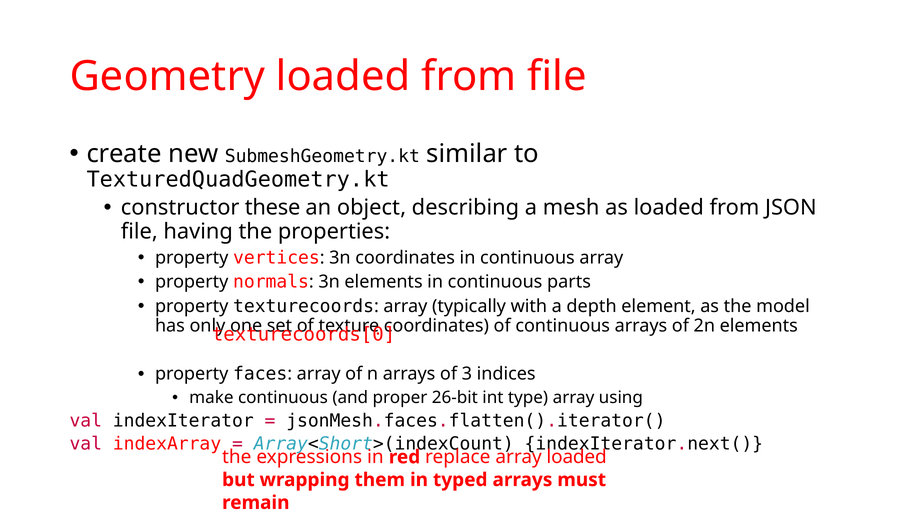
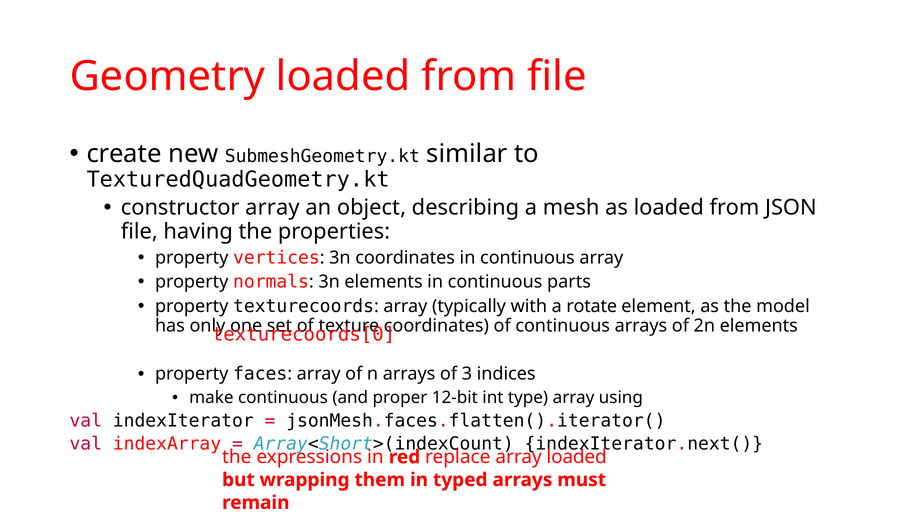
constructor these: these -> array (272, 208)
depth: depth -> rotate (592, 306)
26-bit: 26-bit -> 12-bit (455, 398)
